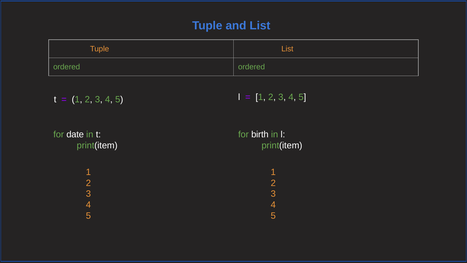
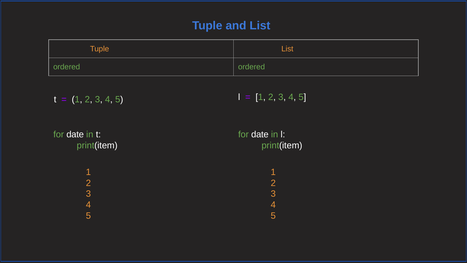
birth: birth -> date (260, 134)
